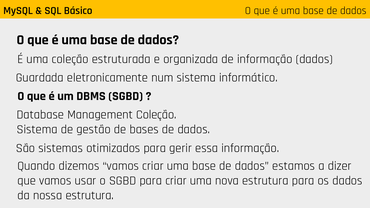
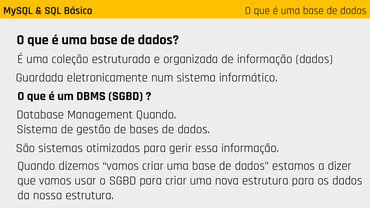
Management Coleção: Coleção -> Quando (156, 115)
